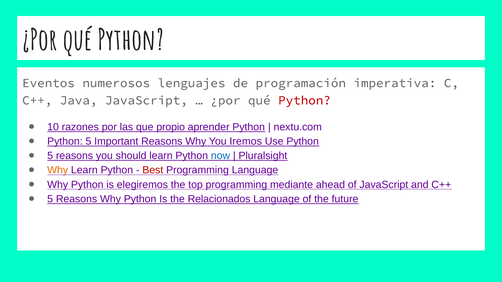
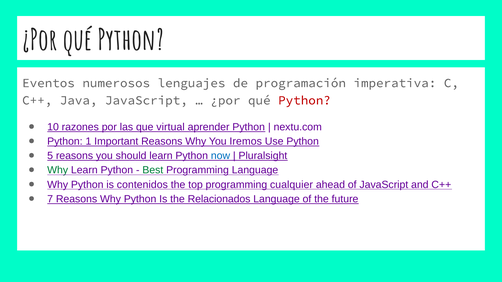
propio: propio -> virtual (171, 127)
Python 5: 5 -> 1 (88, 142)
Why colour: orange -> green (58, 170)
Best colour: red -> green (153, 170)
elegiremos: elegiremos -> contenidos (142, 185)
mediante: mediante -> cualquier (291, 185)
5: 5 -> 7 (50, 199)
